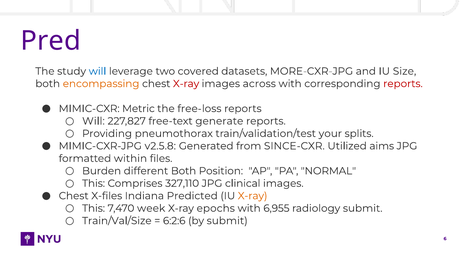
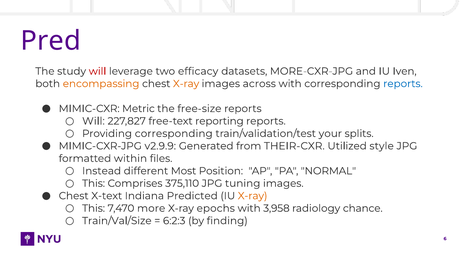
will colour: blue -> red (97, 71)
covered: covered -> efficacy (198, 71)
Size: Size -> Iven (405, 71)
X-ray colour: red -> orange (186, 84)
reports colour: red -> blue (403, 84)
free-loss: free-loss -> free-size (199, 109)
generate: generate -> reporting (219, 121)
Providing pneumothorax: pneumothorax -> corresponding (174, 134)
v2.5.8: v2.5.8 -> v2.9.9 (160, 146)
SINCE-CXR: SINCE-CXR -> THEIR-CXR (294, 146)
aims: aims -> style (382, 146)
Burden: Burden -> Instead (102, 171)
different Both: Both -> Most (184, 171)
327,110: 327,110 -> 375,110 (182, 184)
clinical: clinical -> tuning (243, 184)
X-files: X-files -> X-text (107, 196)
week: week -> more (151, 209)
6,955: 6,955 -> 3,958 (276, 209)
radiology submit: submit -> chance (363, 209)
6:2:6: 6:2:6 -> 6:2:3 (174, 221)
by submit: submit -> finding (227, 221)
